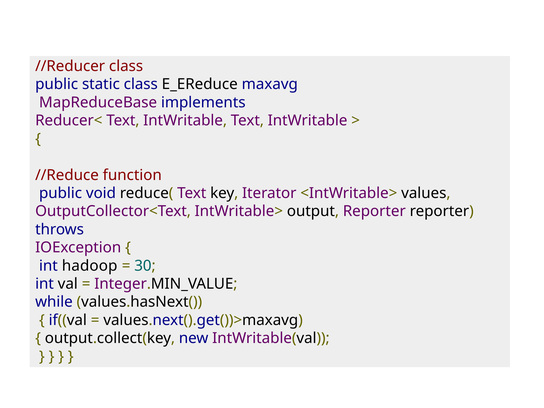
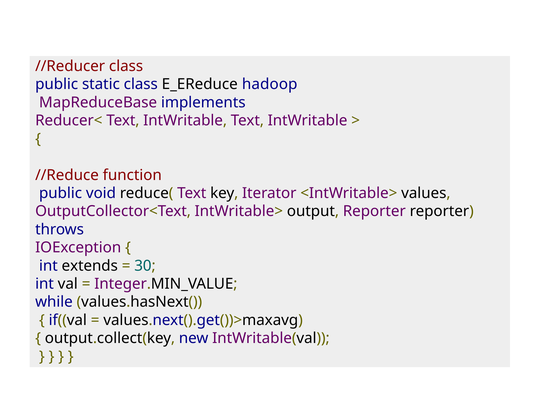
maxavg: maxavg -> hadoop (270, 84)
hadoop: hadoop -> extends (90, 266)
